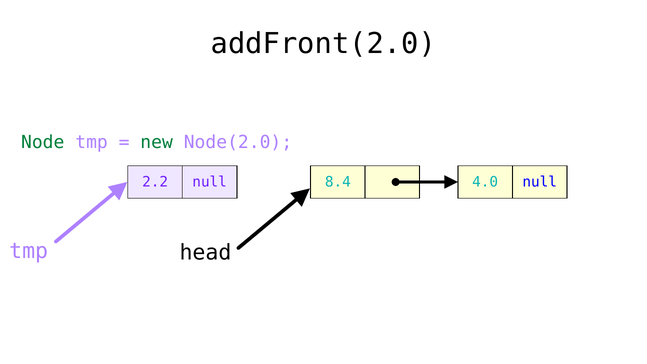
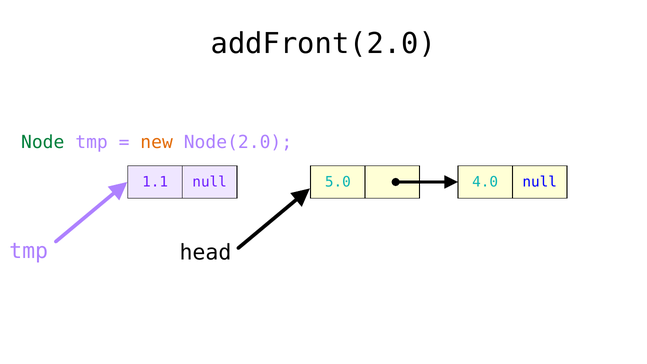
new colour: green -> orange (157, 142)
2.2: 2.2 -> 1.1 (155, 182)
8.4: 8.4 -> 5.0 (338, 182)
